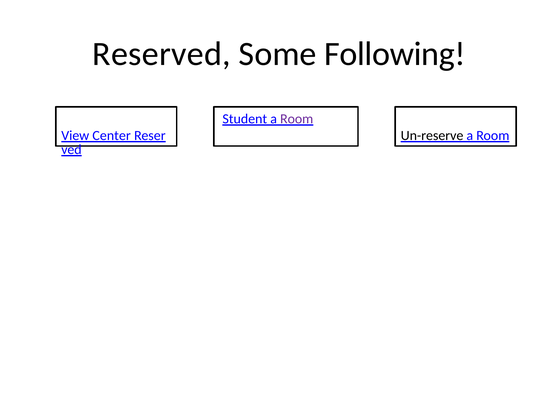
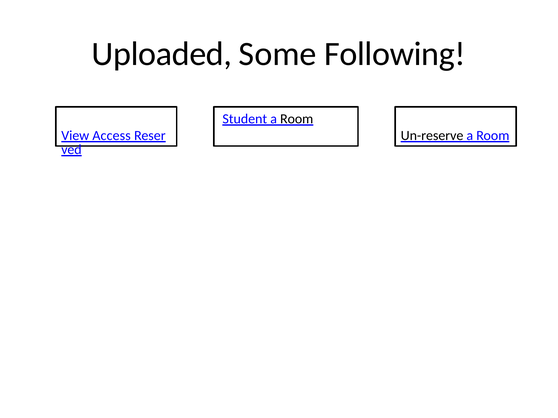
Reserved: Reserved -> Uploaded (162, 54)
Room colour: purple -> black (297, 119)
Center: Center -> Access (112, 136)
